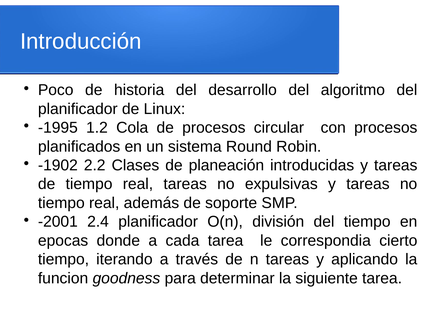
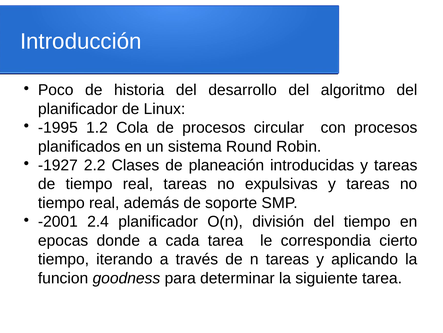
-1902: -1902 -> -1927 (58, 165)
